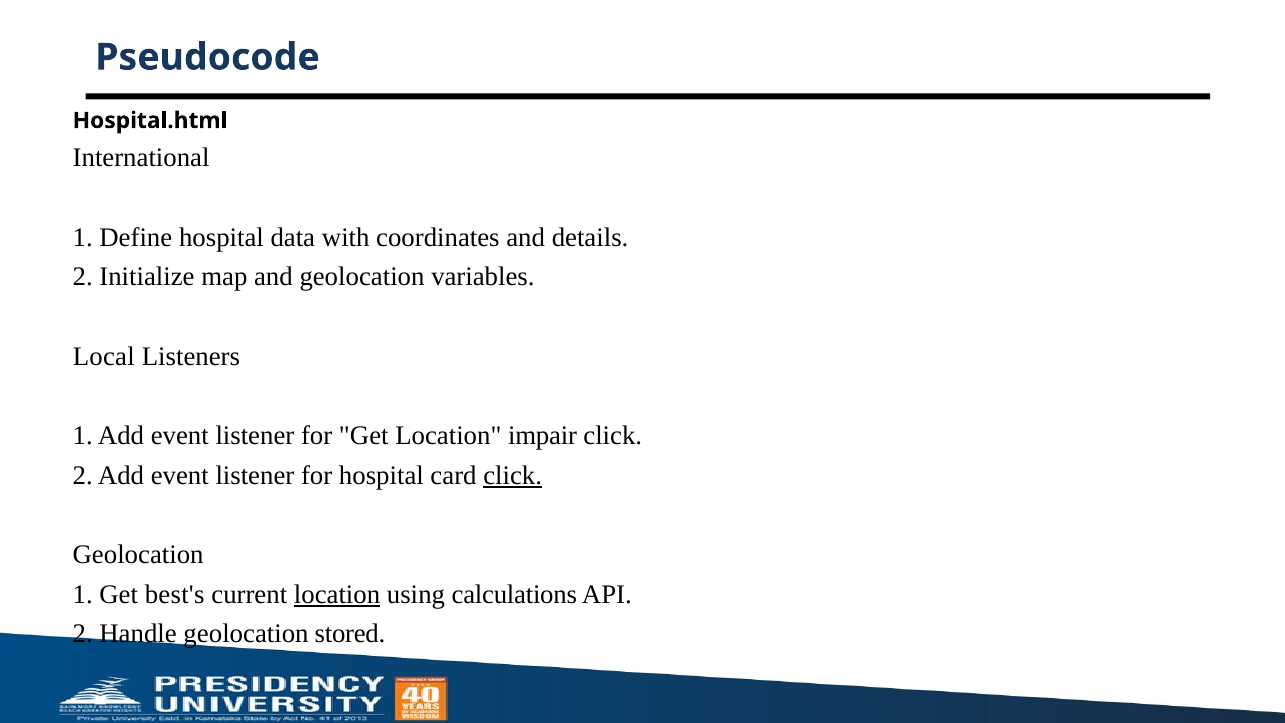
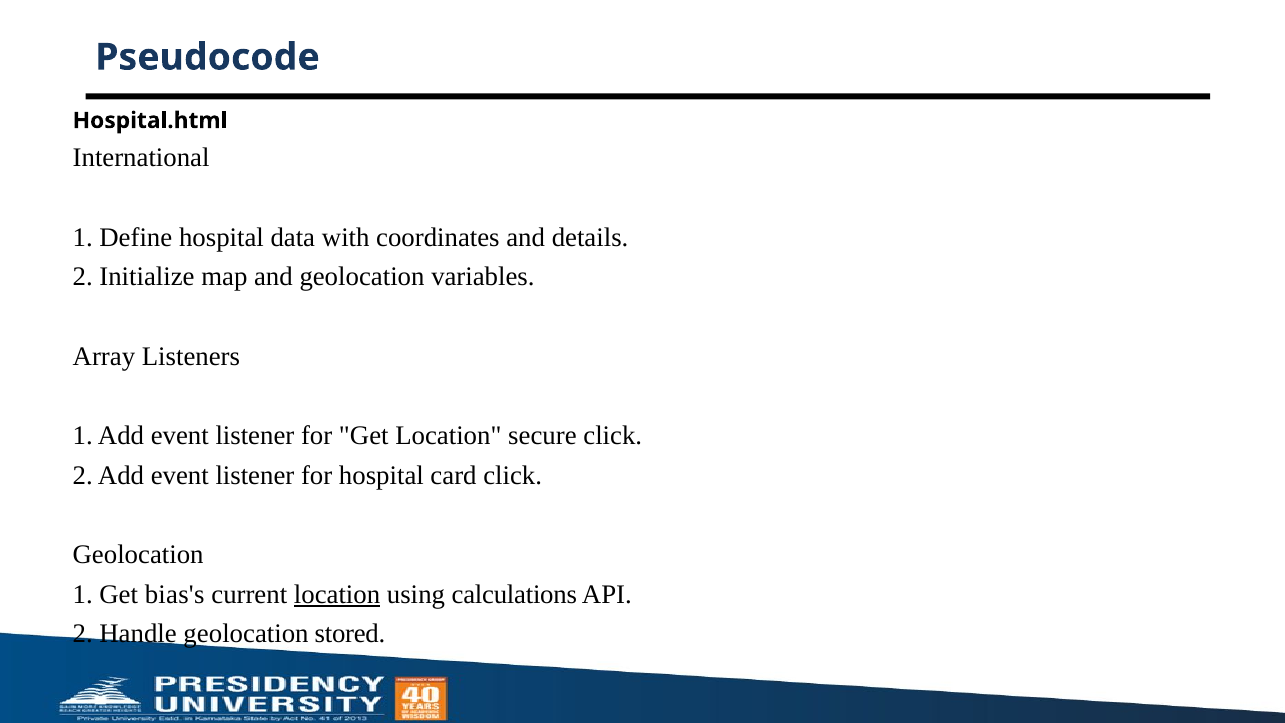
Local: Local -> Array (104, 356)
impair: impair -> secure (542, 436)
click underline: present -> none (513, 475)
best's: best's -> bias's (175, 594)
